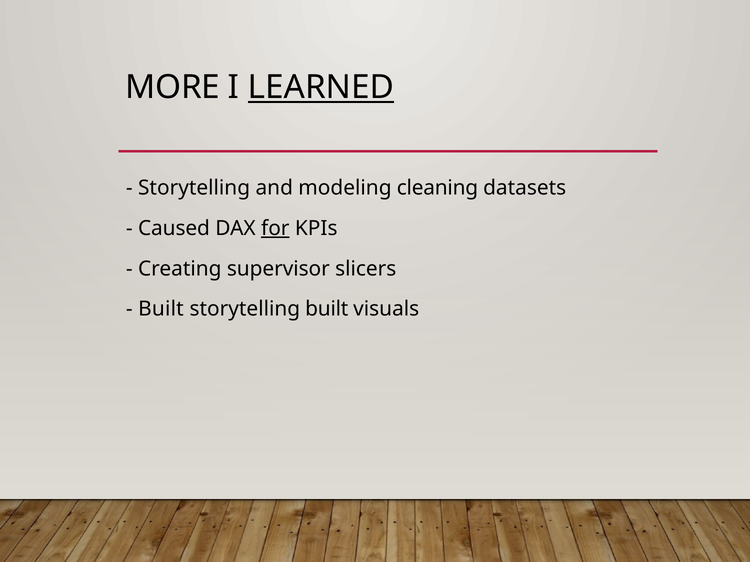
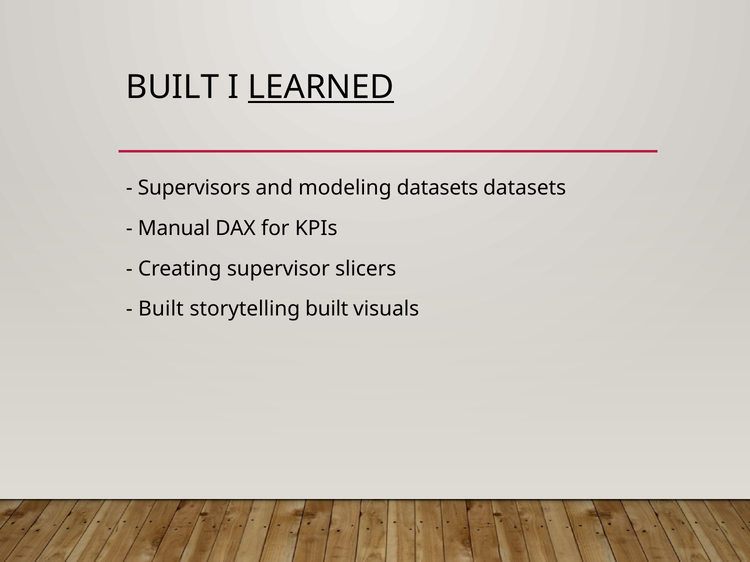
MORE: MORE -> BUILT (173, 88)
Storytelling: Storytelling -> Supervisors (194, 188)
modeling cleaning: cleaning -> datasets (437, 188)
Caused: Caused -> Manual (174, 228)
for underline: present -> none (275, 228)
